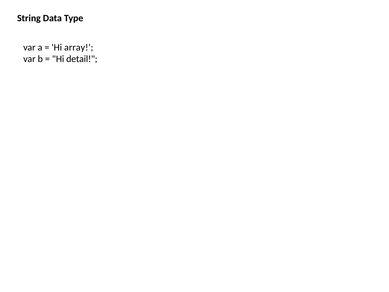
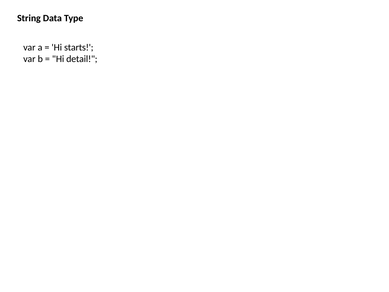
array: array -> starts (79, 47)
